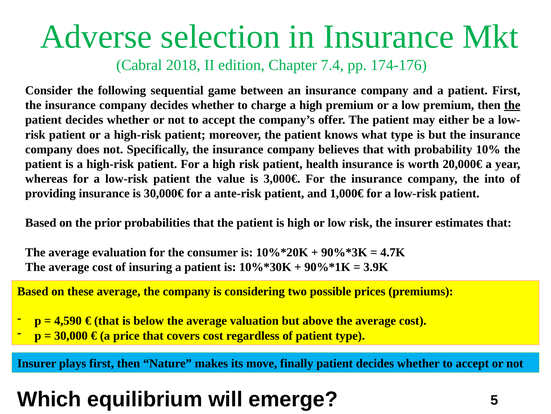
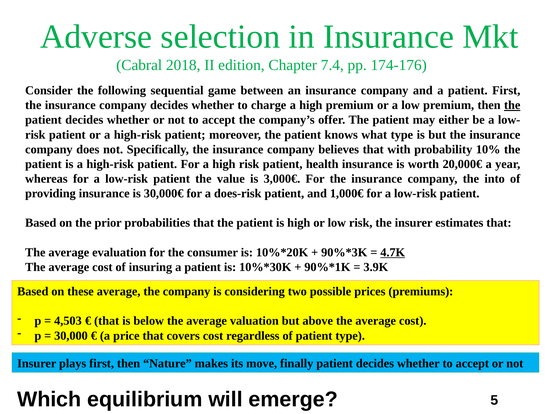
ante-risk: ante-risk -> does-risk (238, 193)
4.7K underline: none -> present (393, 252)
4,590: 4,590 -> 4,503 (68, 320)
